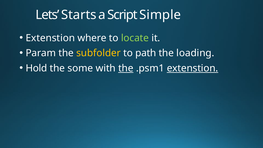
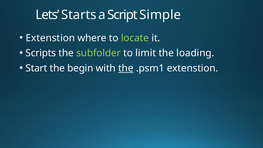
Param: Param -> Scripts (41, 53)
subfolder colour: yellow -> light green (99, 53)
path: path -> limit (146, 53)
Hold: Hold -> Start (36, 68)
some: some -> begin (80, 68)
extenstion underline: present -> none (192, 68)
